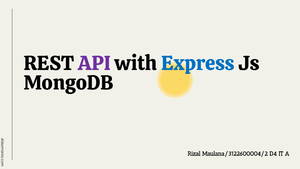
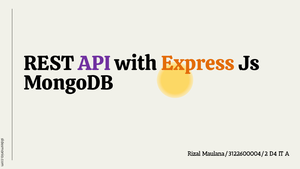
Express colour: blue -> orange (198, 63)
